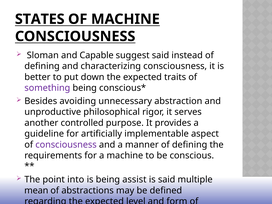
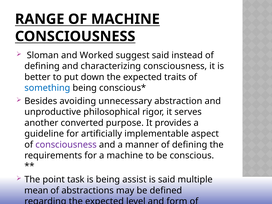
STATES: STATES -> RANGE (40, 19)
Capable: Capable -> Worked (97, 55)
something colour: purple -> blue (47, 88)
controlled: controlled -> converted (82, 123)
into: into -> task (76, 180)
